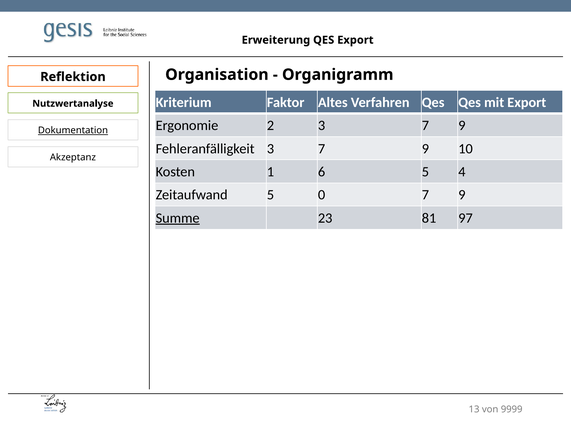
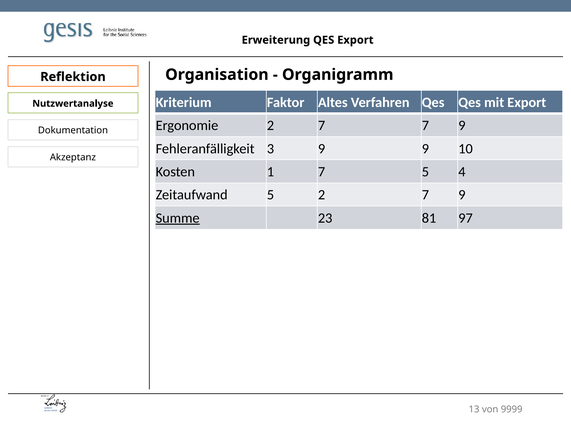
Ergonomie 2 3: 3 -> 7 (322, 126)
Dokumentation underline: present -> none (73, 131)
7: 7 -> 9 (322, 149)
1 6: 6 -> 7 (322, 172)
5 0: 0 -> 2 (322, 195)
